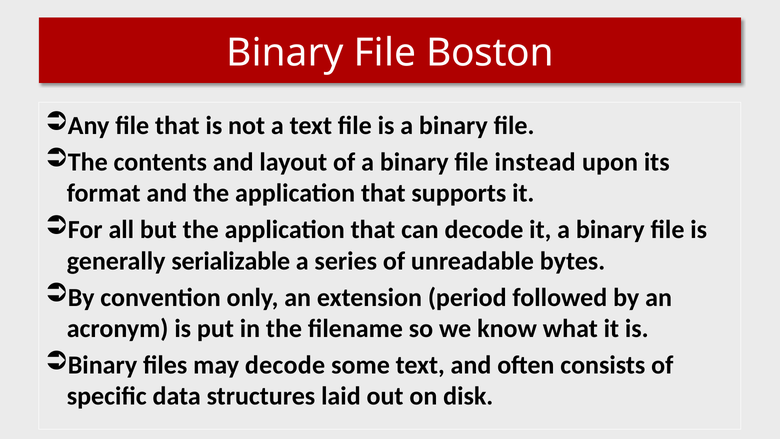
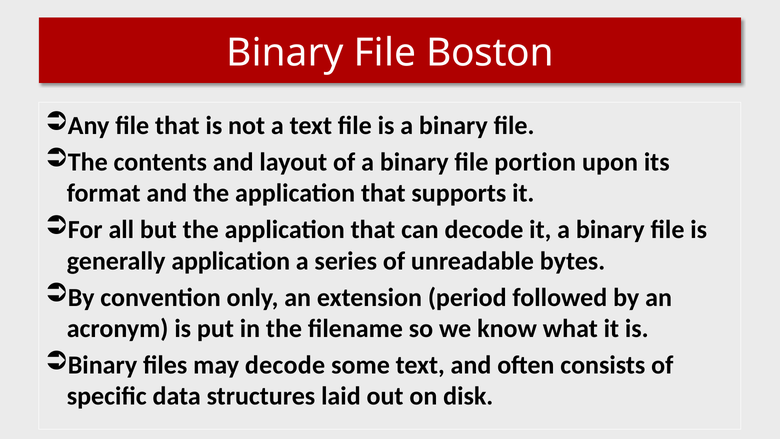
instead: instead -> portion (535, 162)
generally serializable: serializable -> application (231, 261)
